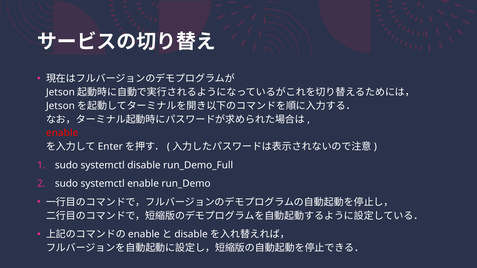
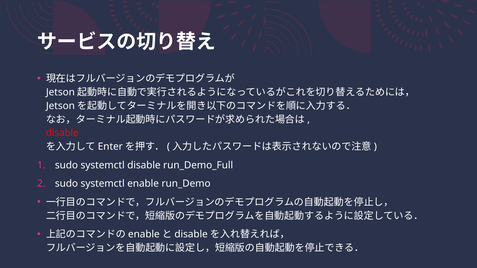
enable: enable -> disable (62, 133)
